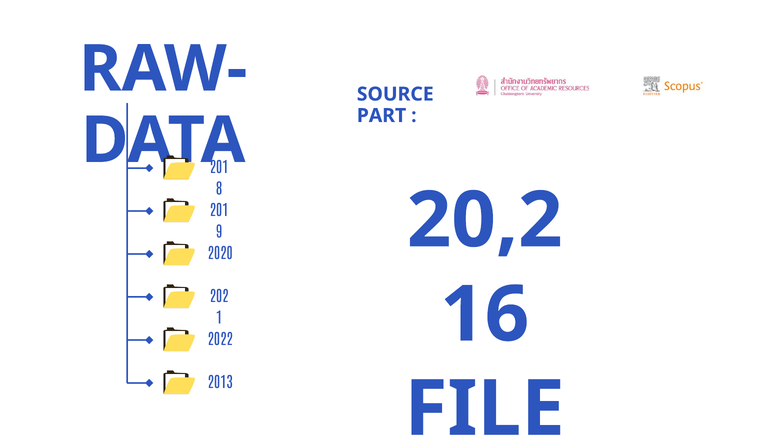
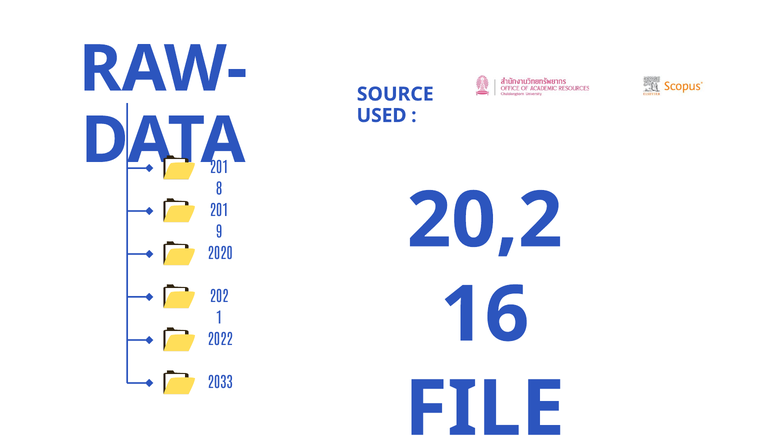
PART: PART -> USED (382, 116)
2013: 2013 -> 2033 (220, 384)
